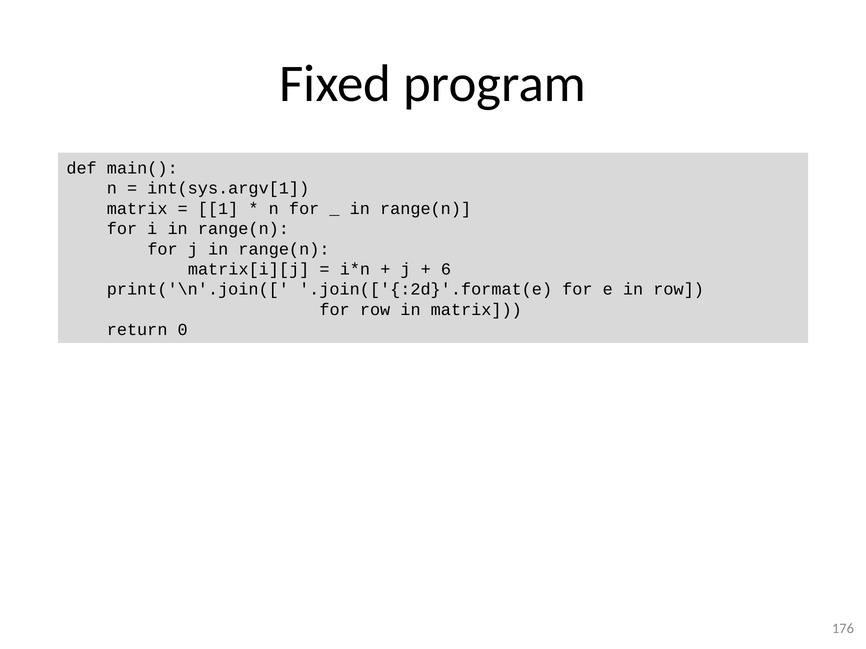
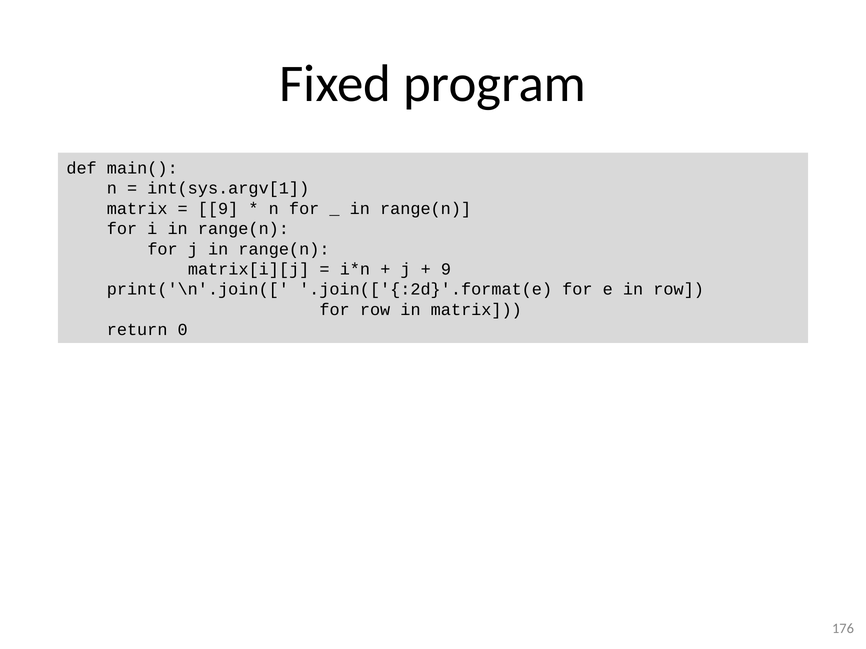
1: 1 -> 9 (218, 209)
6: 6 -> 9 (446, 269)
